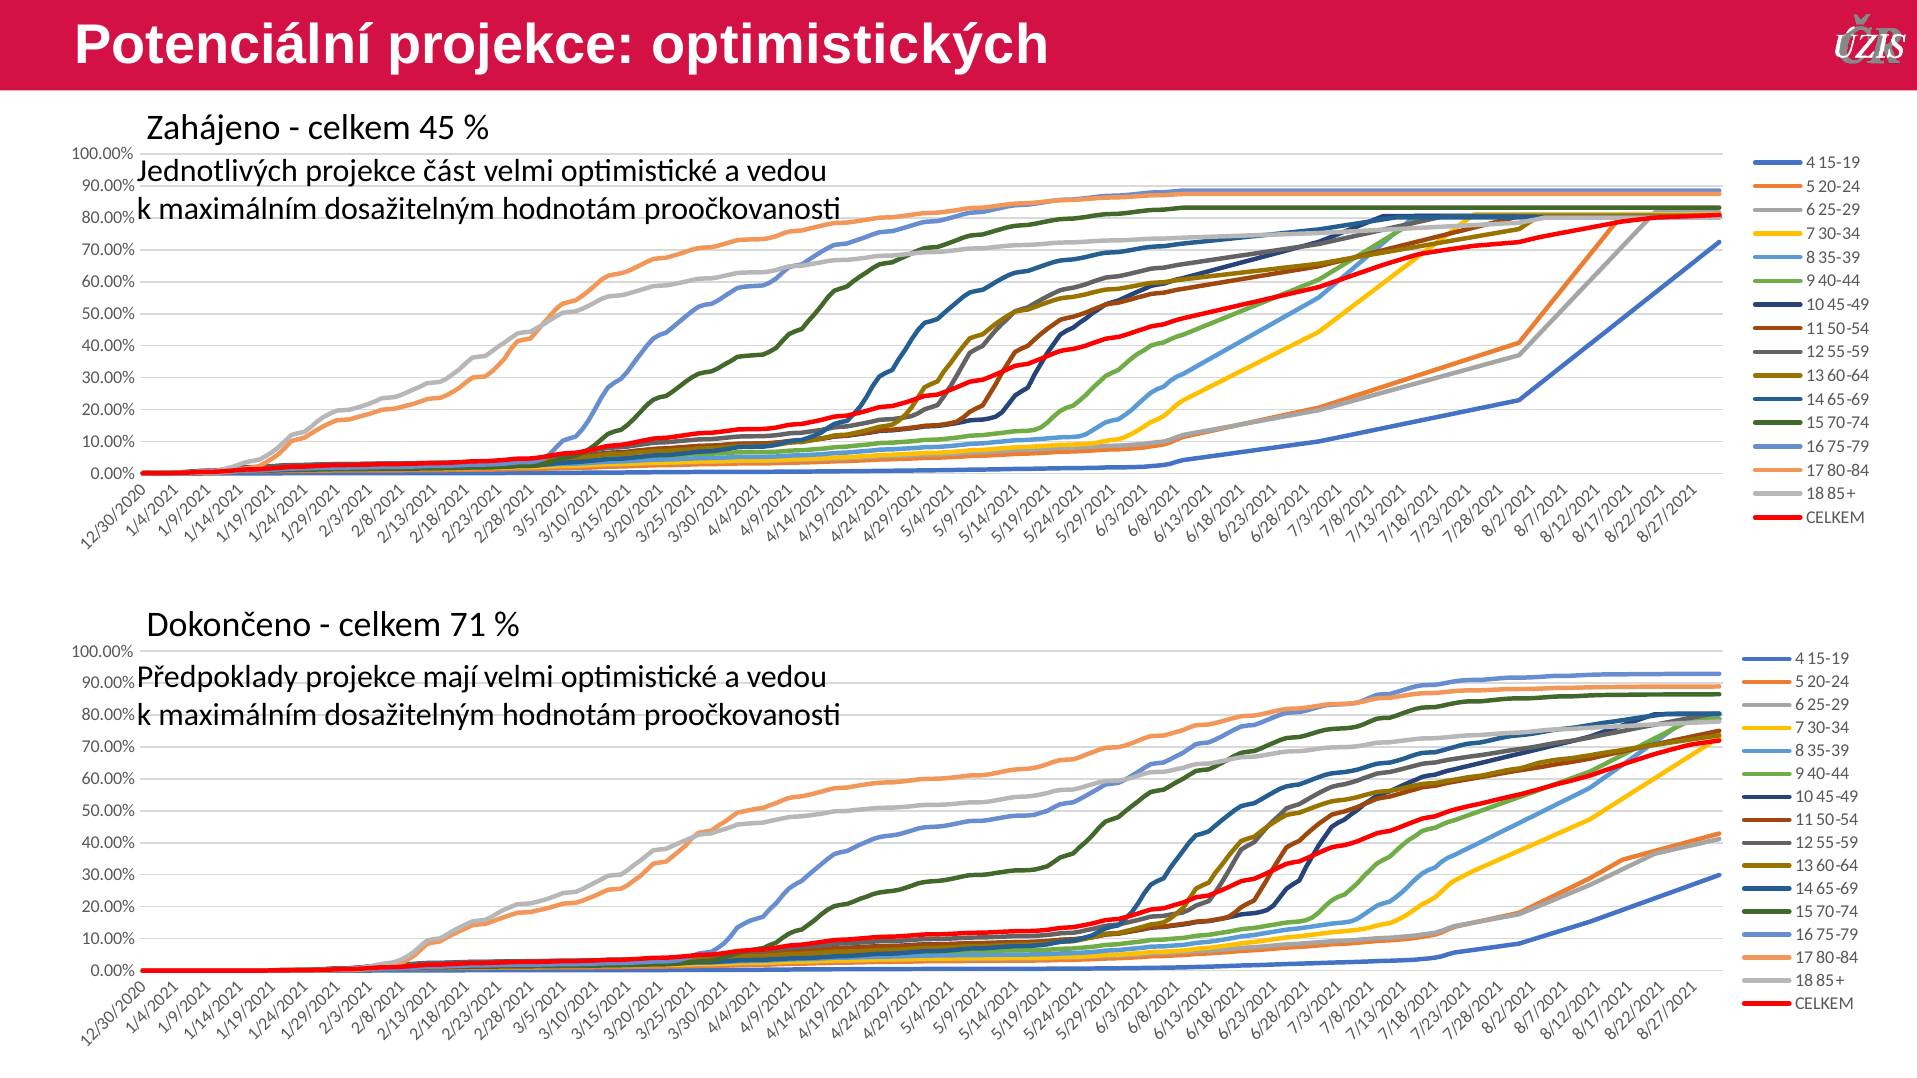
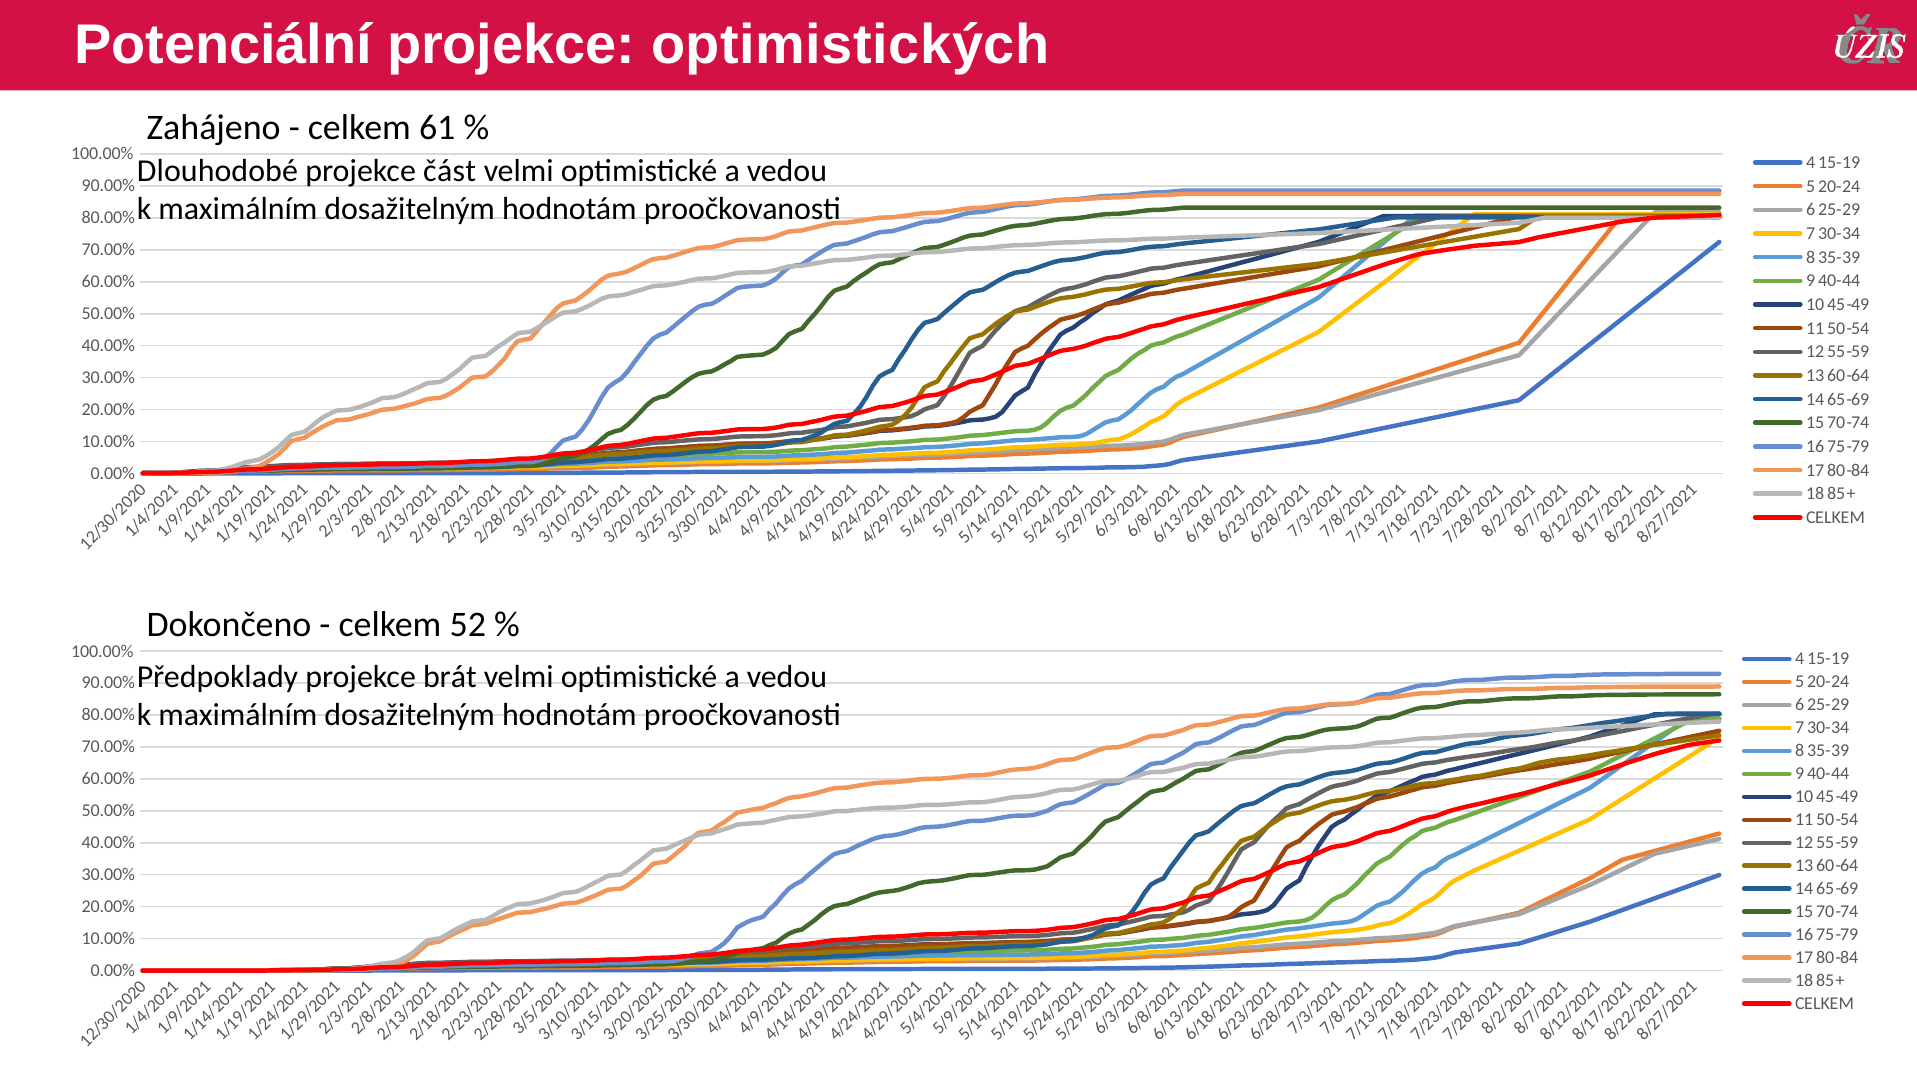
45: 45 -> 61 (437, 127)
Jednotlivých: Jednotlivých -> Dlouhodobé (217, 171)
71: 71 -> 52 (468, 624)
mají: mají -> brát (450, 677)
